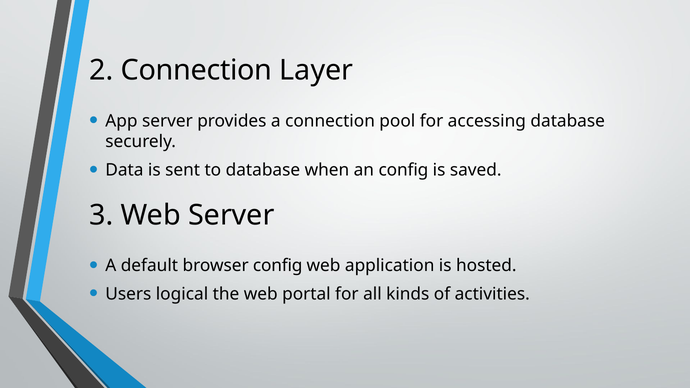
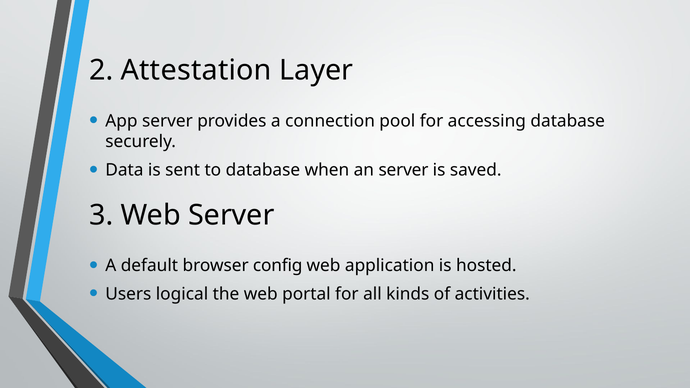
2 Connection: Connection -> Attestation (196, 70)
an config: config -> server (403, 170)
